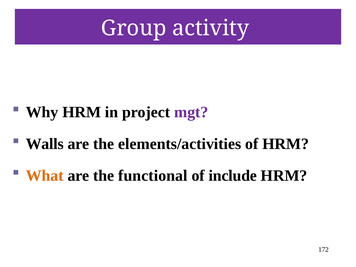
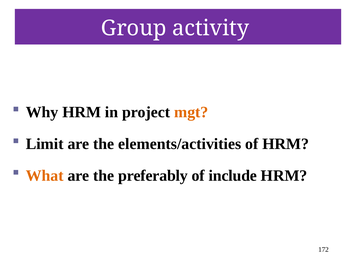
mgt colour: purple -> orange (191, 112)
Walls: Walls -> Limit (45, 144)
functional: functional -> preferably (153, 176)
